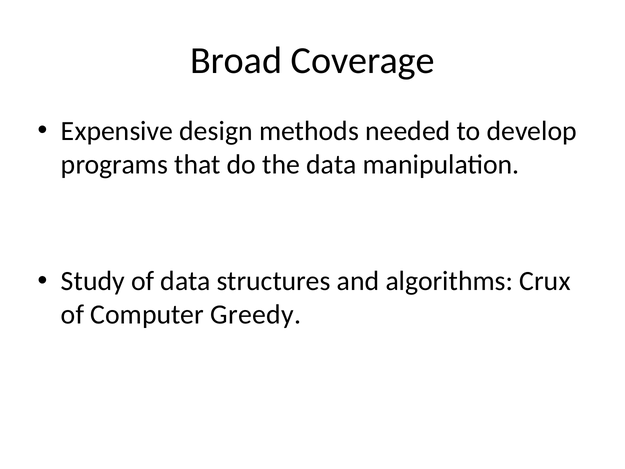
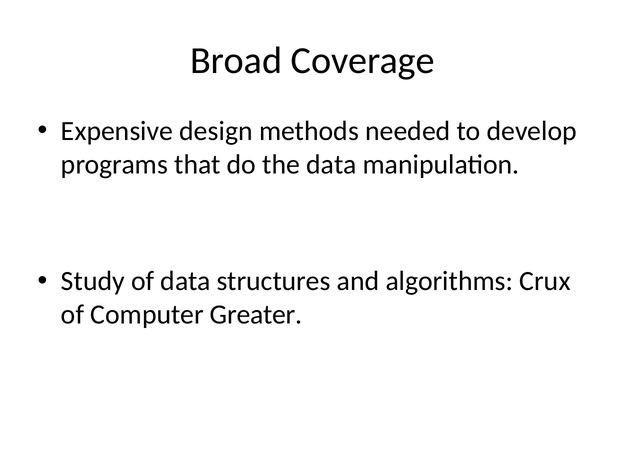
Greedy: Greedy -> Greater (256, 315)
